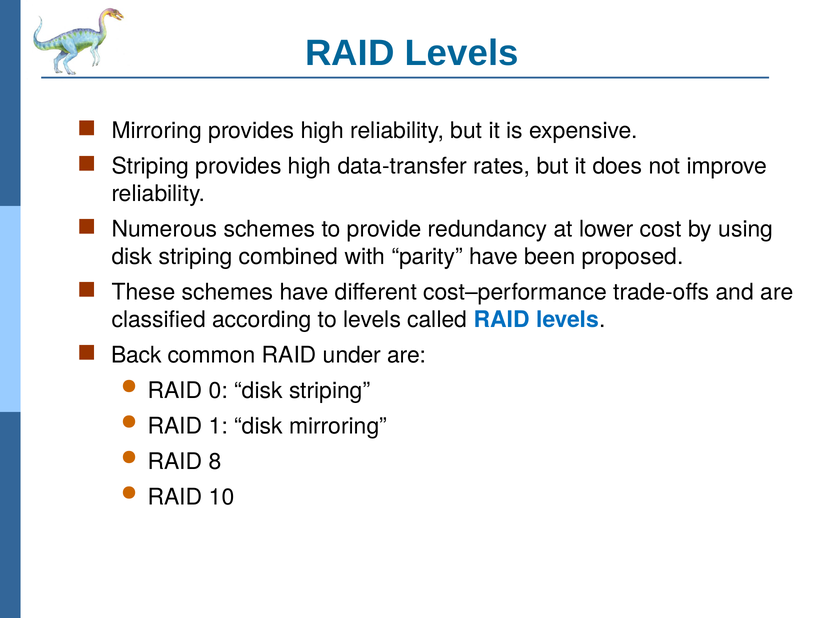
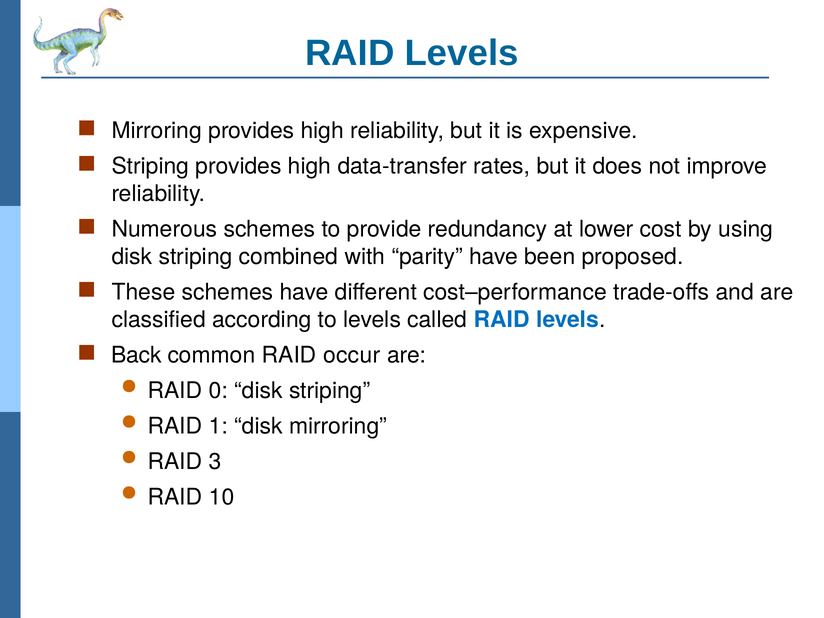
under: under -> occur (352, 355)
8: 8 -> 3 (215, 461)
